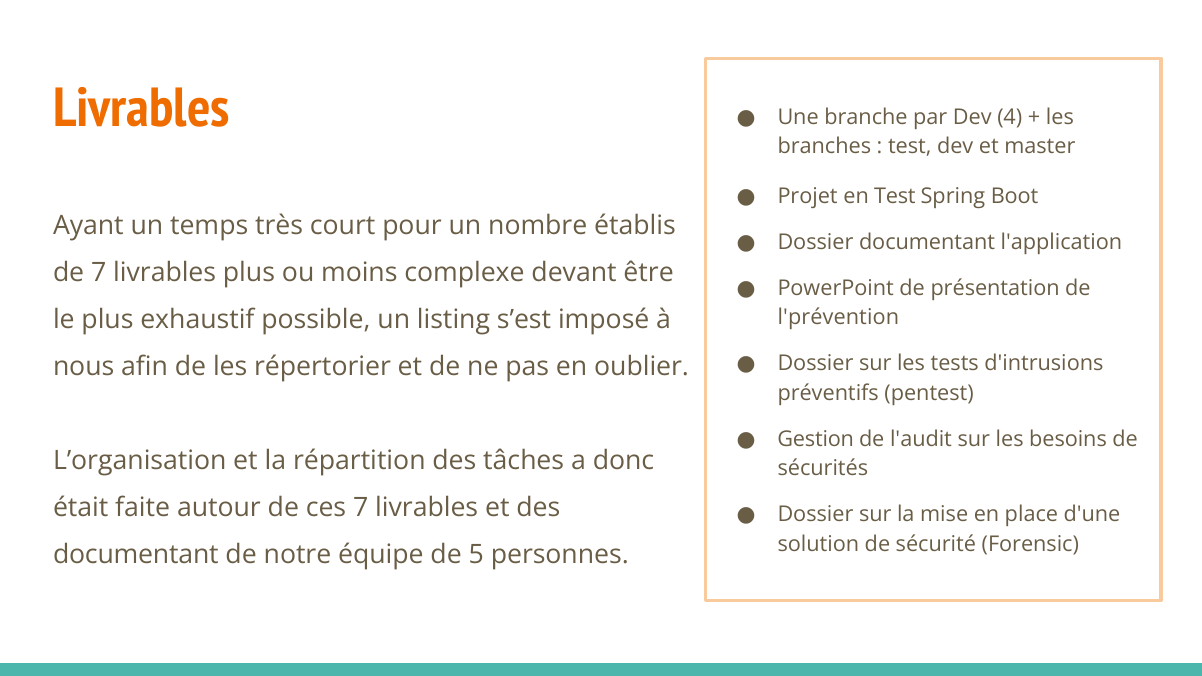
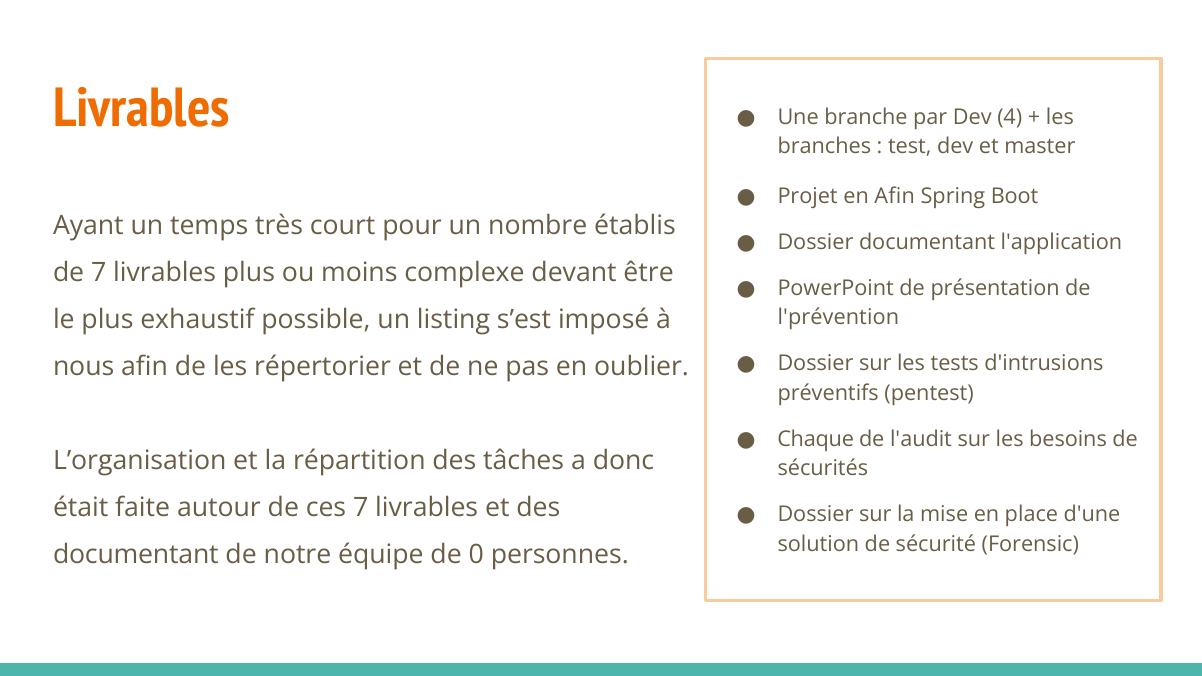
en Test: Test -> Afin (895, 196)
Gestion: Gestion -> Chaque (816, 439)
5: 5 -> 0 (476, 555)
